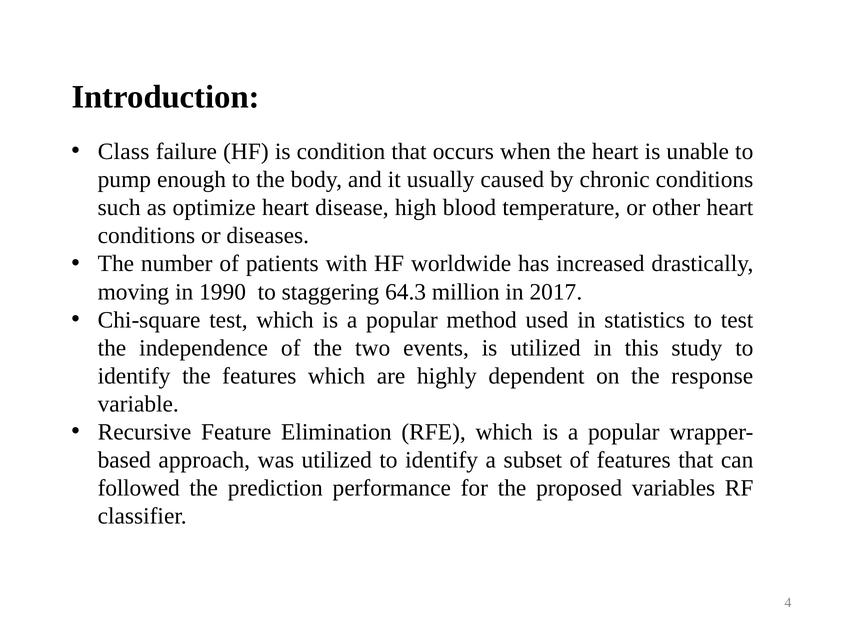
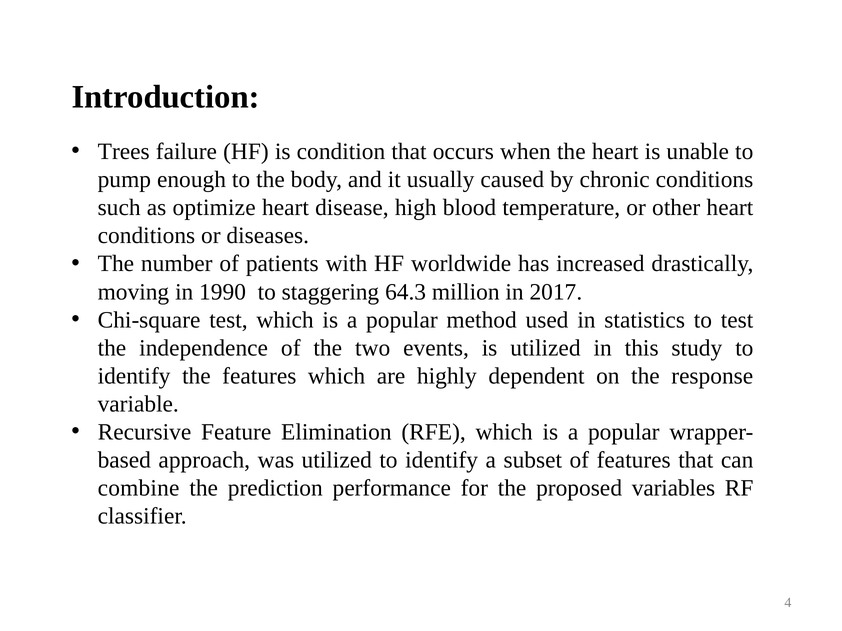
Class: Class -> Trees (124, 152)
followed: followed -> combine (139, 489)
